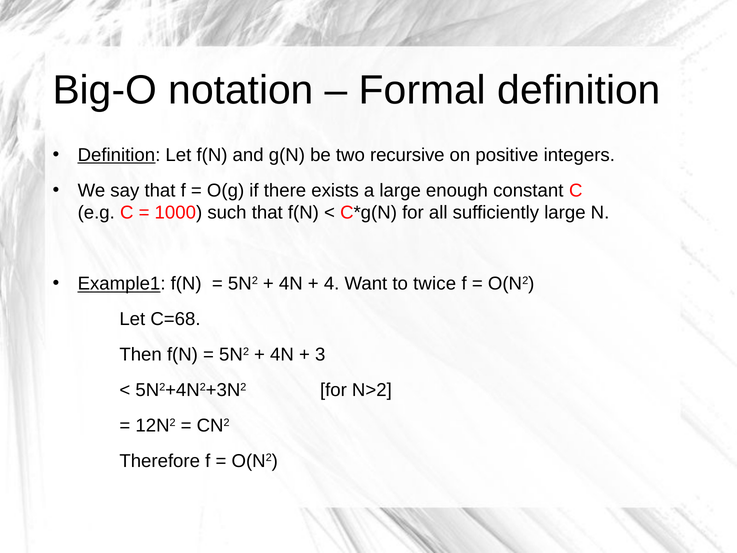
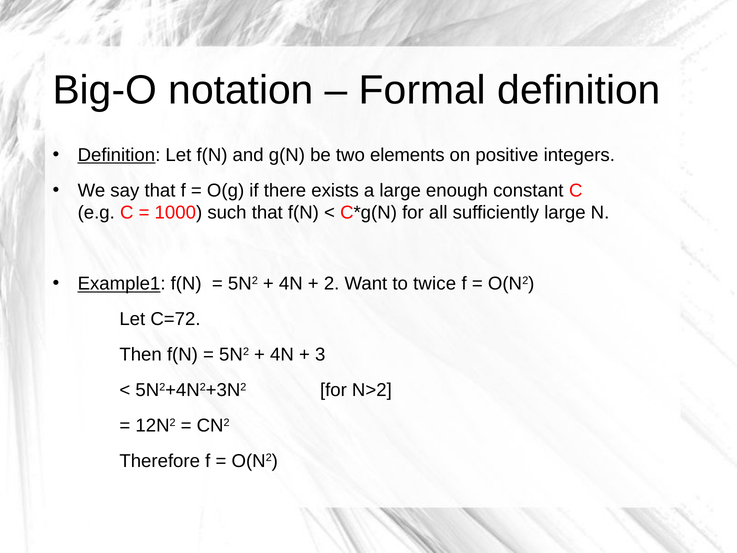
recursive: recursive -> elements (407, 155)
4: 4 -> 2 (332, 284)
C=68: C=68 -> C=72 (175, 319)
